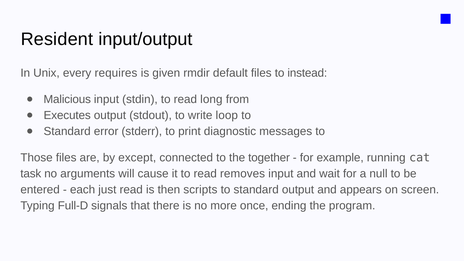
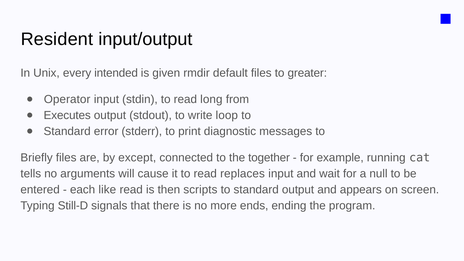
requires: requires -> intended (116, 73)
instead: instead -> greater (307, 73)
Malicious: Malicious -> Operator (67, 99)
Those: Those -> Briefly (37, 158)
task: task -> tells (31, 174)
removes: removes -> replaces (243, 174)
just: just -> like (107, 190)
Full-D: Full-D -> Still-D (73, 206)
once: once -> ends (254, 206)
